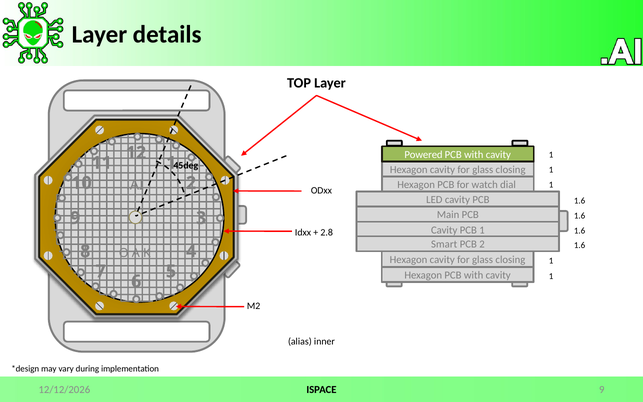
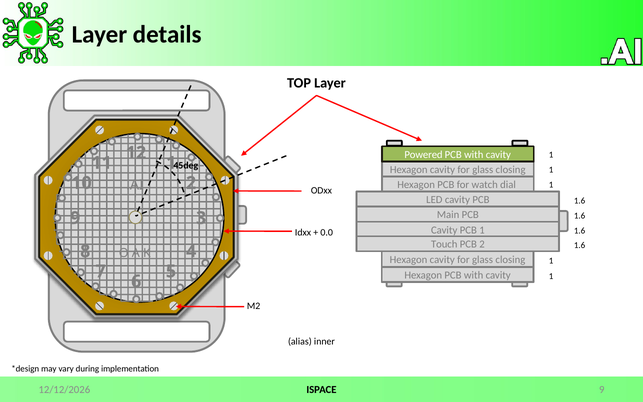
2.8: 2.8 -> 0.0 (327, 232)
Smart: Smart -> Touch (444, 244)
